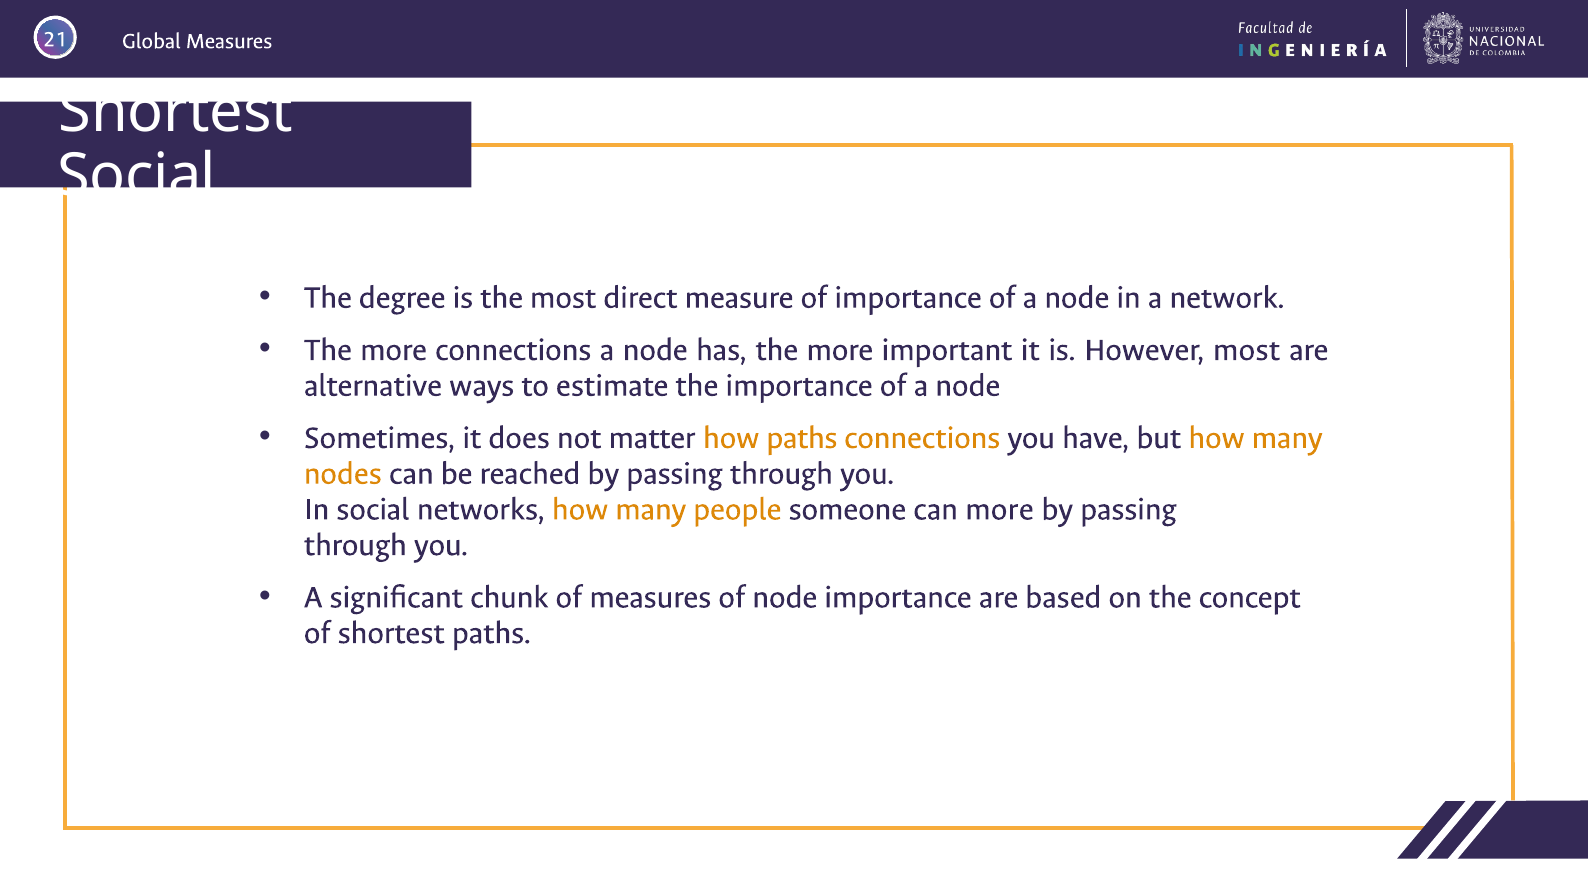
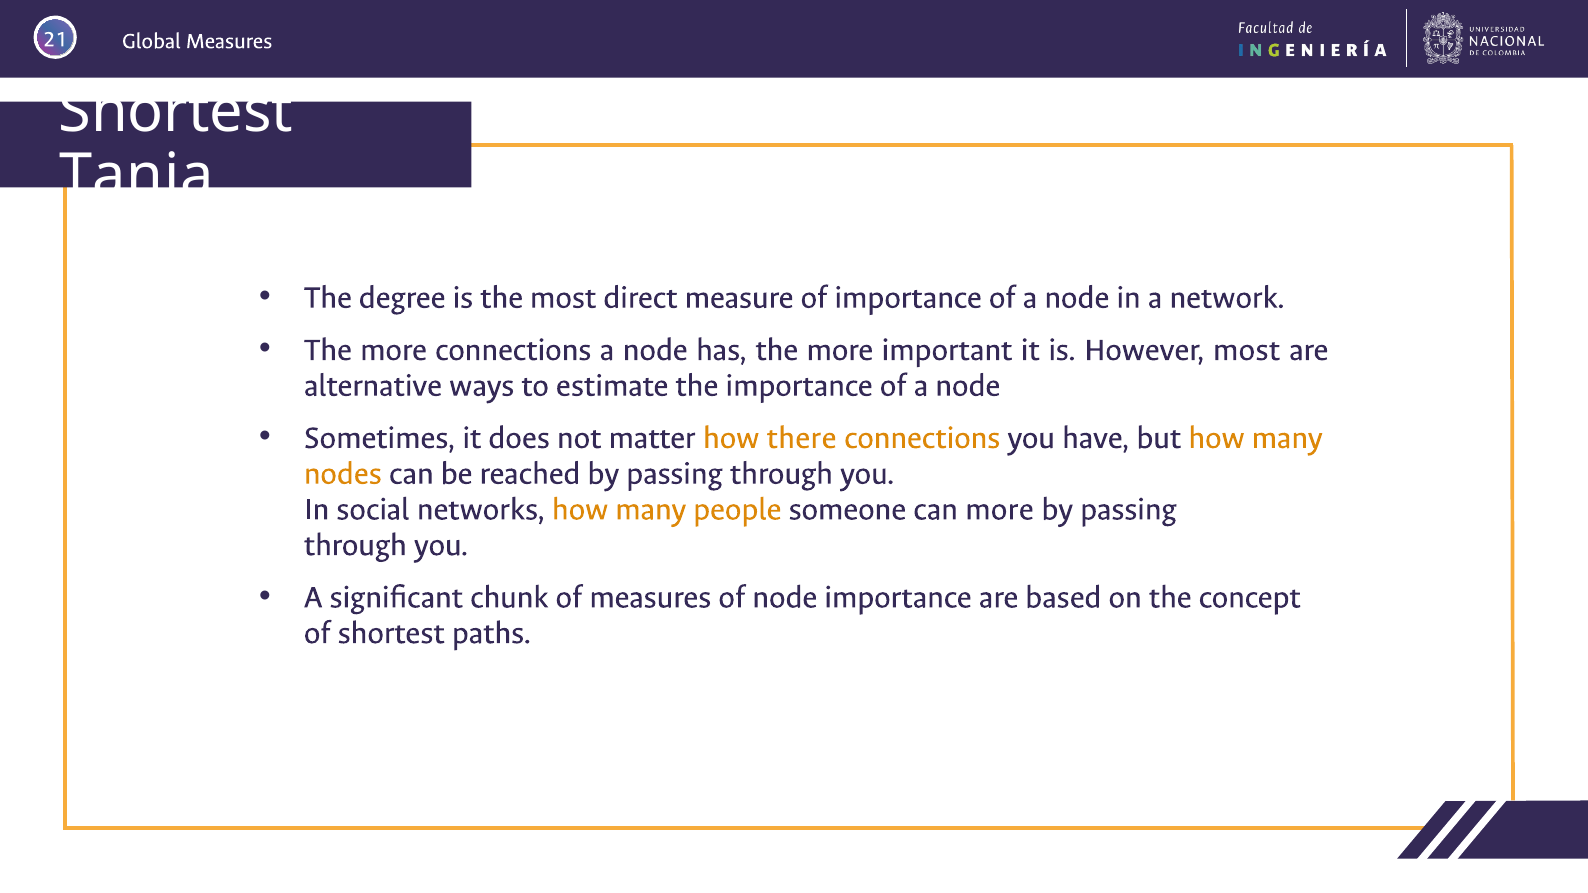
Social: Social -> Tania (136, 176)
how paths: paths -> there (802, 437)
